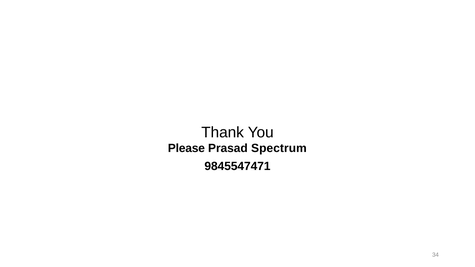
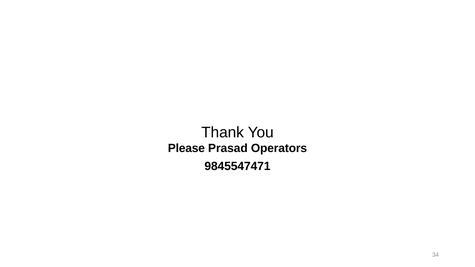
Spectrum: Spectrum -> Operators (279, 148)
